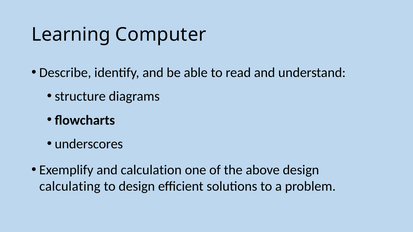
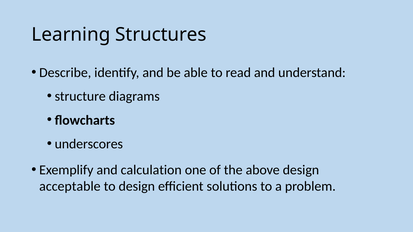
Computer: Computer -> Structures (161, 35)
calculating: calculating -> acceptable (70, 187)
